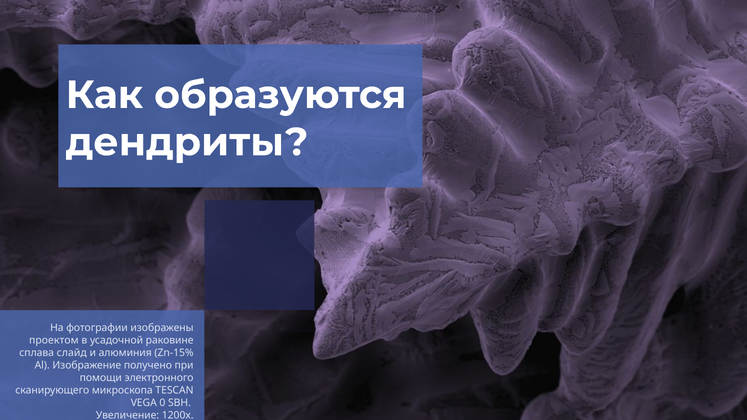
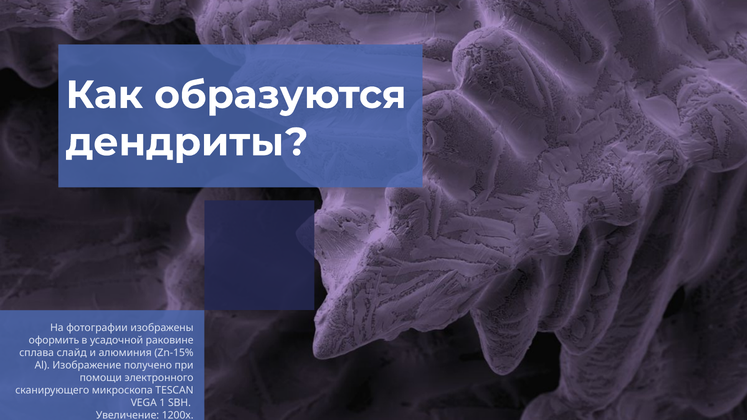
проектом: проектом -> оформить (54, 341)
0: 0 -> 1 (162, 403)
